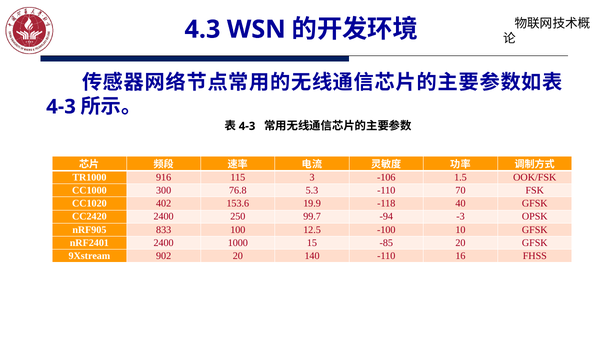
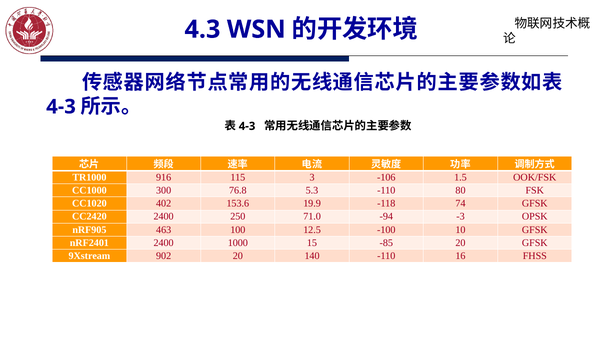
70: 70 -> 80 (461, 190)
40: 40 -> 74 (461, 204)
99.7: 99.7 -> 71.0 (312, 217)
833: 833 -> 463 (164, 230)
